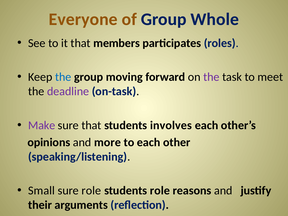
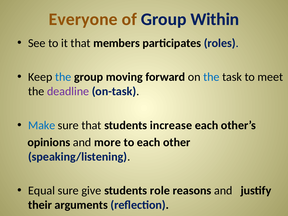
Whole: Whole -> Within (215, 19)
the colour: purple -> blue (211, 77)
Make colour: purple -> blue (42, 125)
involves: involves -> increase (171, 125)
Small: Small -> Equal (42, 191)
sure role: role -> give (91, 191)
